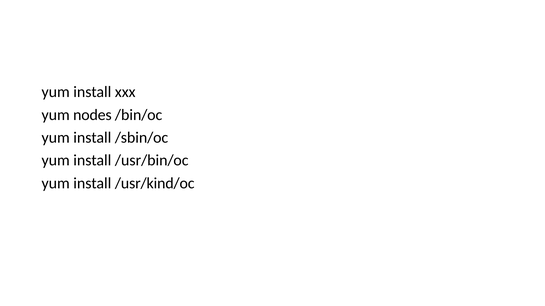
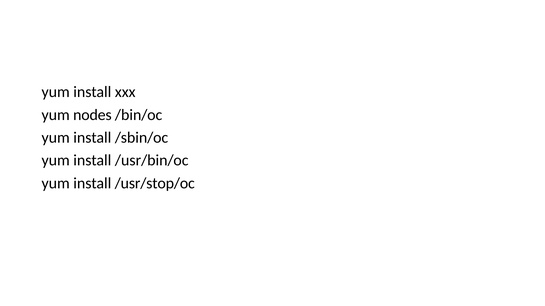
/usr/kind/oc: /usr/kind/oc -> /usr/stop/oc (155, 184)
